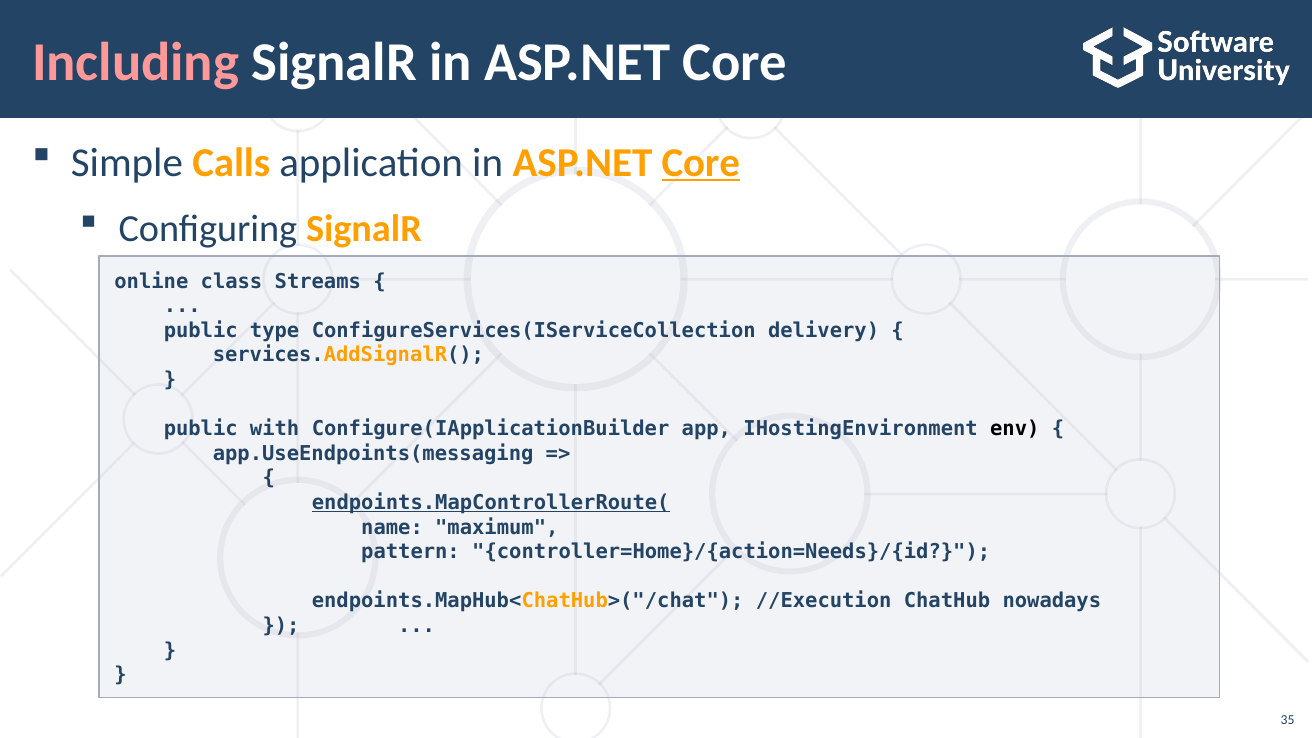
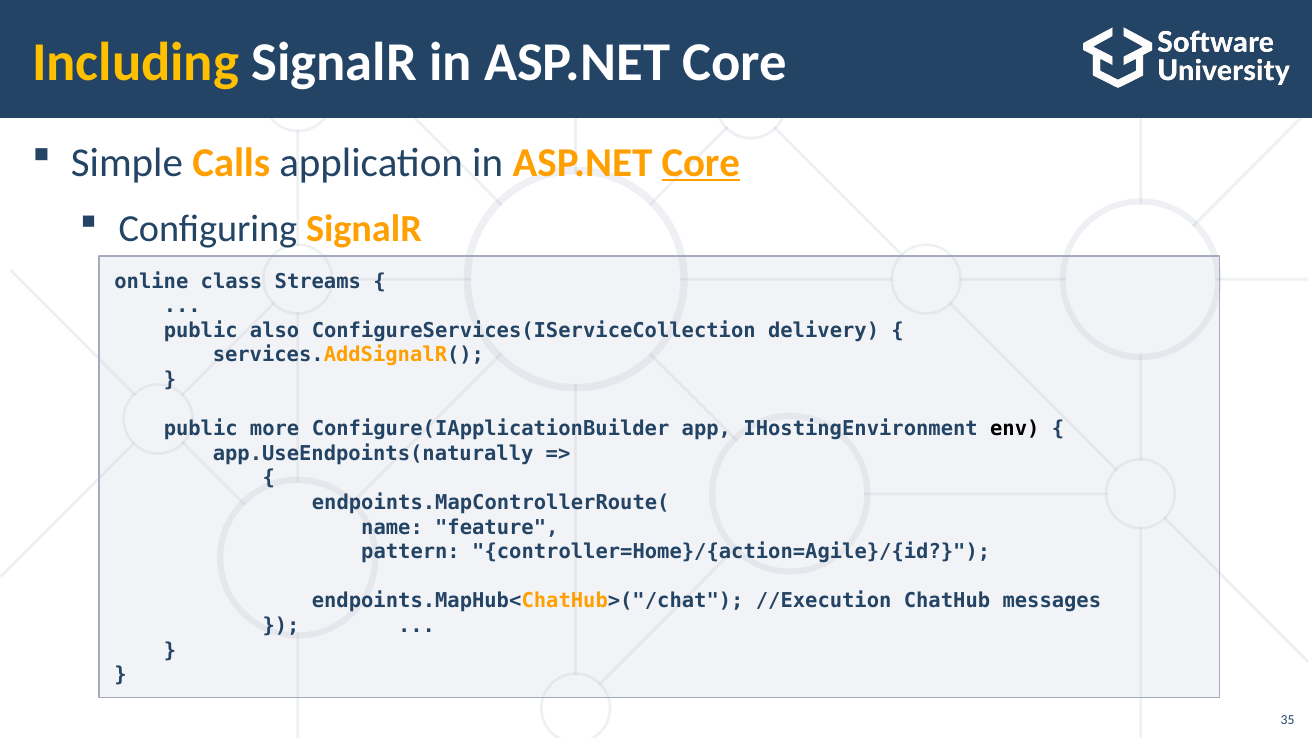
Including colour: pink -> yellow (136, 62)
type: type -> also (275, 331)
with: with -> more (275, 429)
app.UseEndpoints(messaging: app.UseEndpoints(messaging -> app.UseEndpoints(naturally (373, 454)
endpoints.MapControllerRoute( underline: present -> none (491, 503)
maximum: maximum -> feature (497, 527)
controller=Home}/{action=Needs}/{id: controller=Home}/{action=Needs}/{id -> controller=Home}/{action=Agile}/{id (731, 552)
nowadays: nowadays -> messages (1052, 601)
